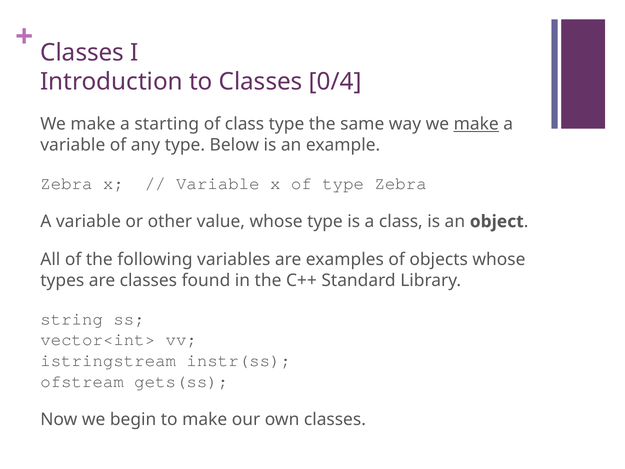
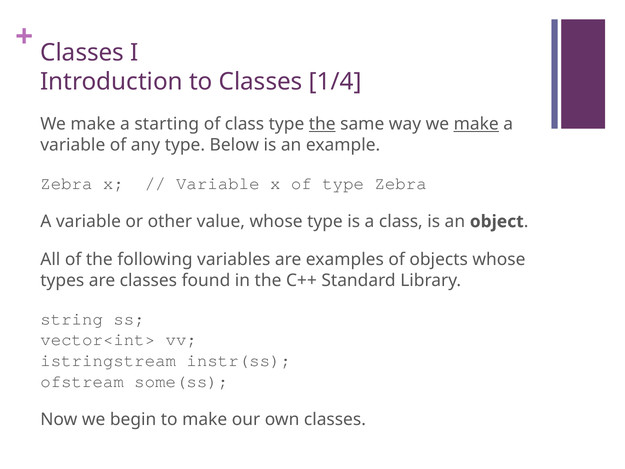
0/4: 0/4 -> 1/4 (335, 82)
the underline: none -> present (322, 124)
gets(ss: gets(ss -> some(ss (181, 381)
